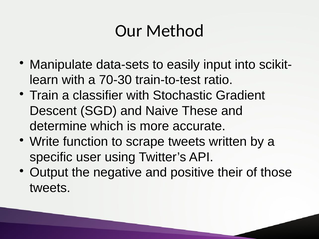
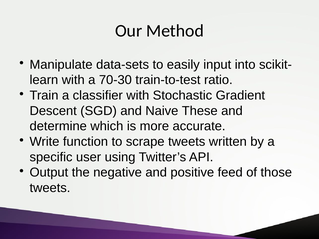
their: their -> feed (230, 173)
